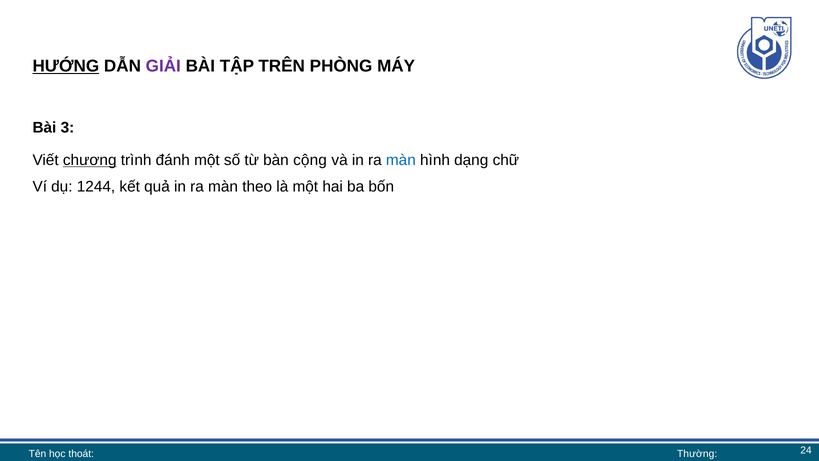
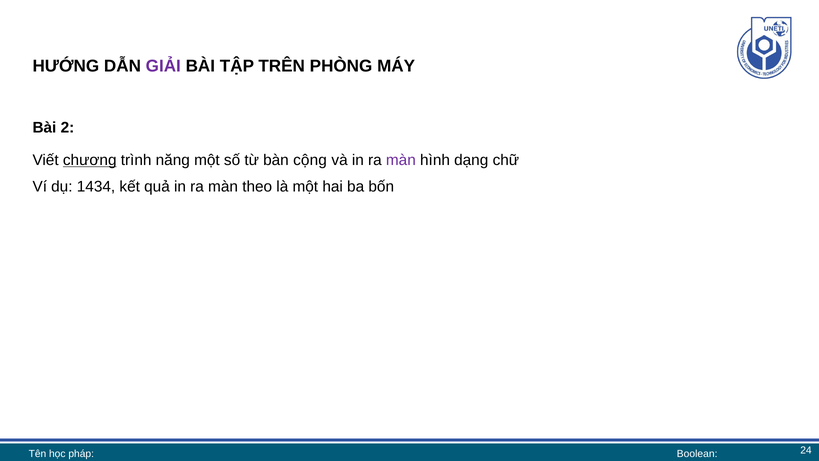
HƯỚNG underline: present -> none (66, 66)
3: 3 -> 2 (67, 127)
đánh: đánh -> năng (173, 160)
màn colour: blue -> purple (401, 160)
1244: 1244 -> 1434 (96, 186)
thoát: thoát -> pháp (81, 454)
Thường: Thường -> Boolean (697, 454)
